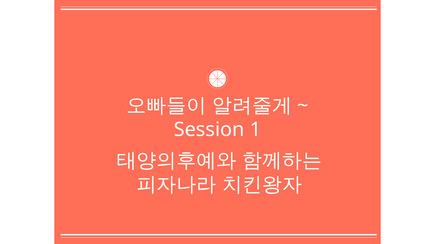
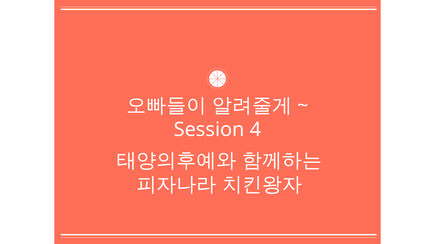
1: 1 -> 4 (255, 130)
